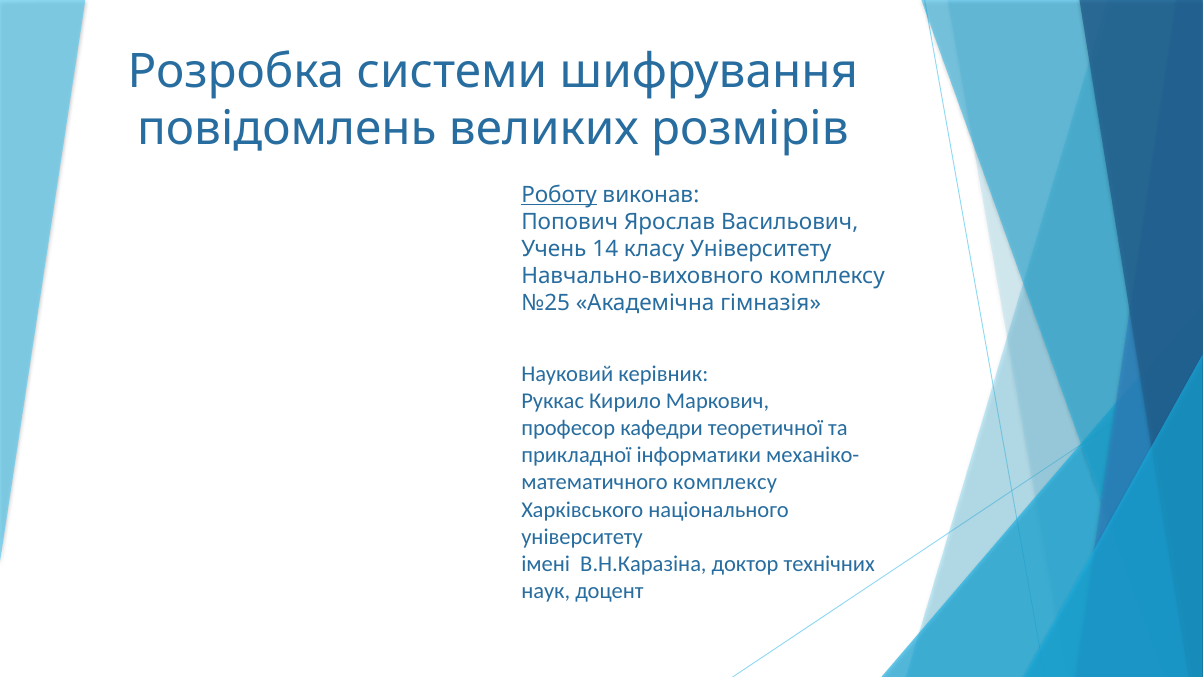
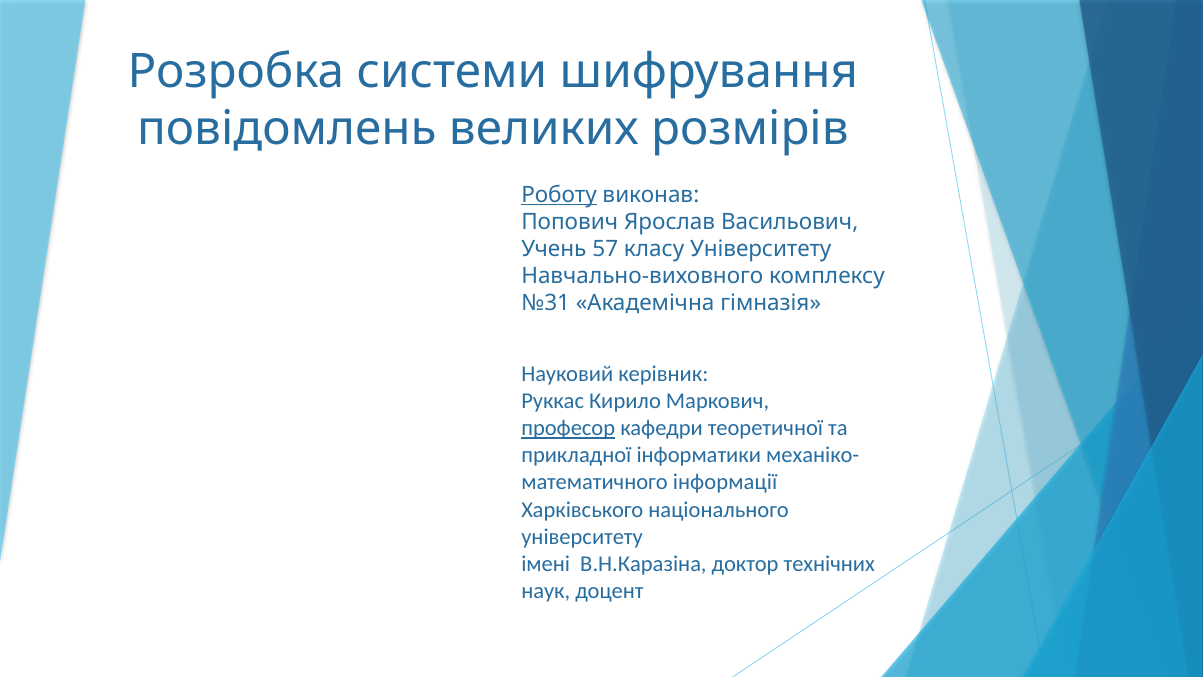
14: 14 -> 57 (605, 249)
№25: №25 -> №31 (546, 303)
професор underline: none -> present (568, 428)
комплексу: комплексу -> інформації (725, 482)
